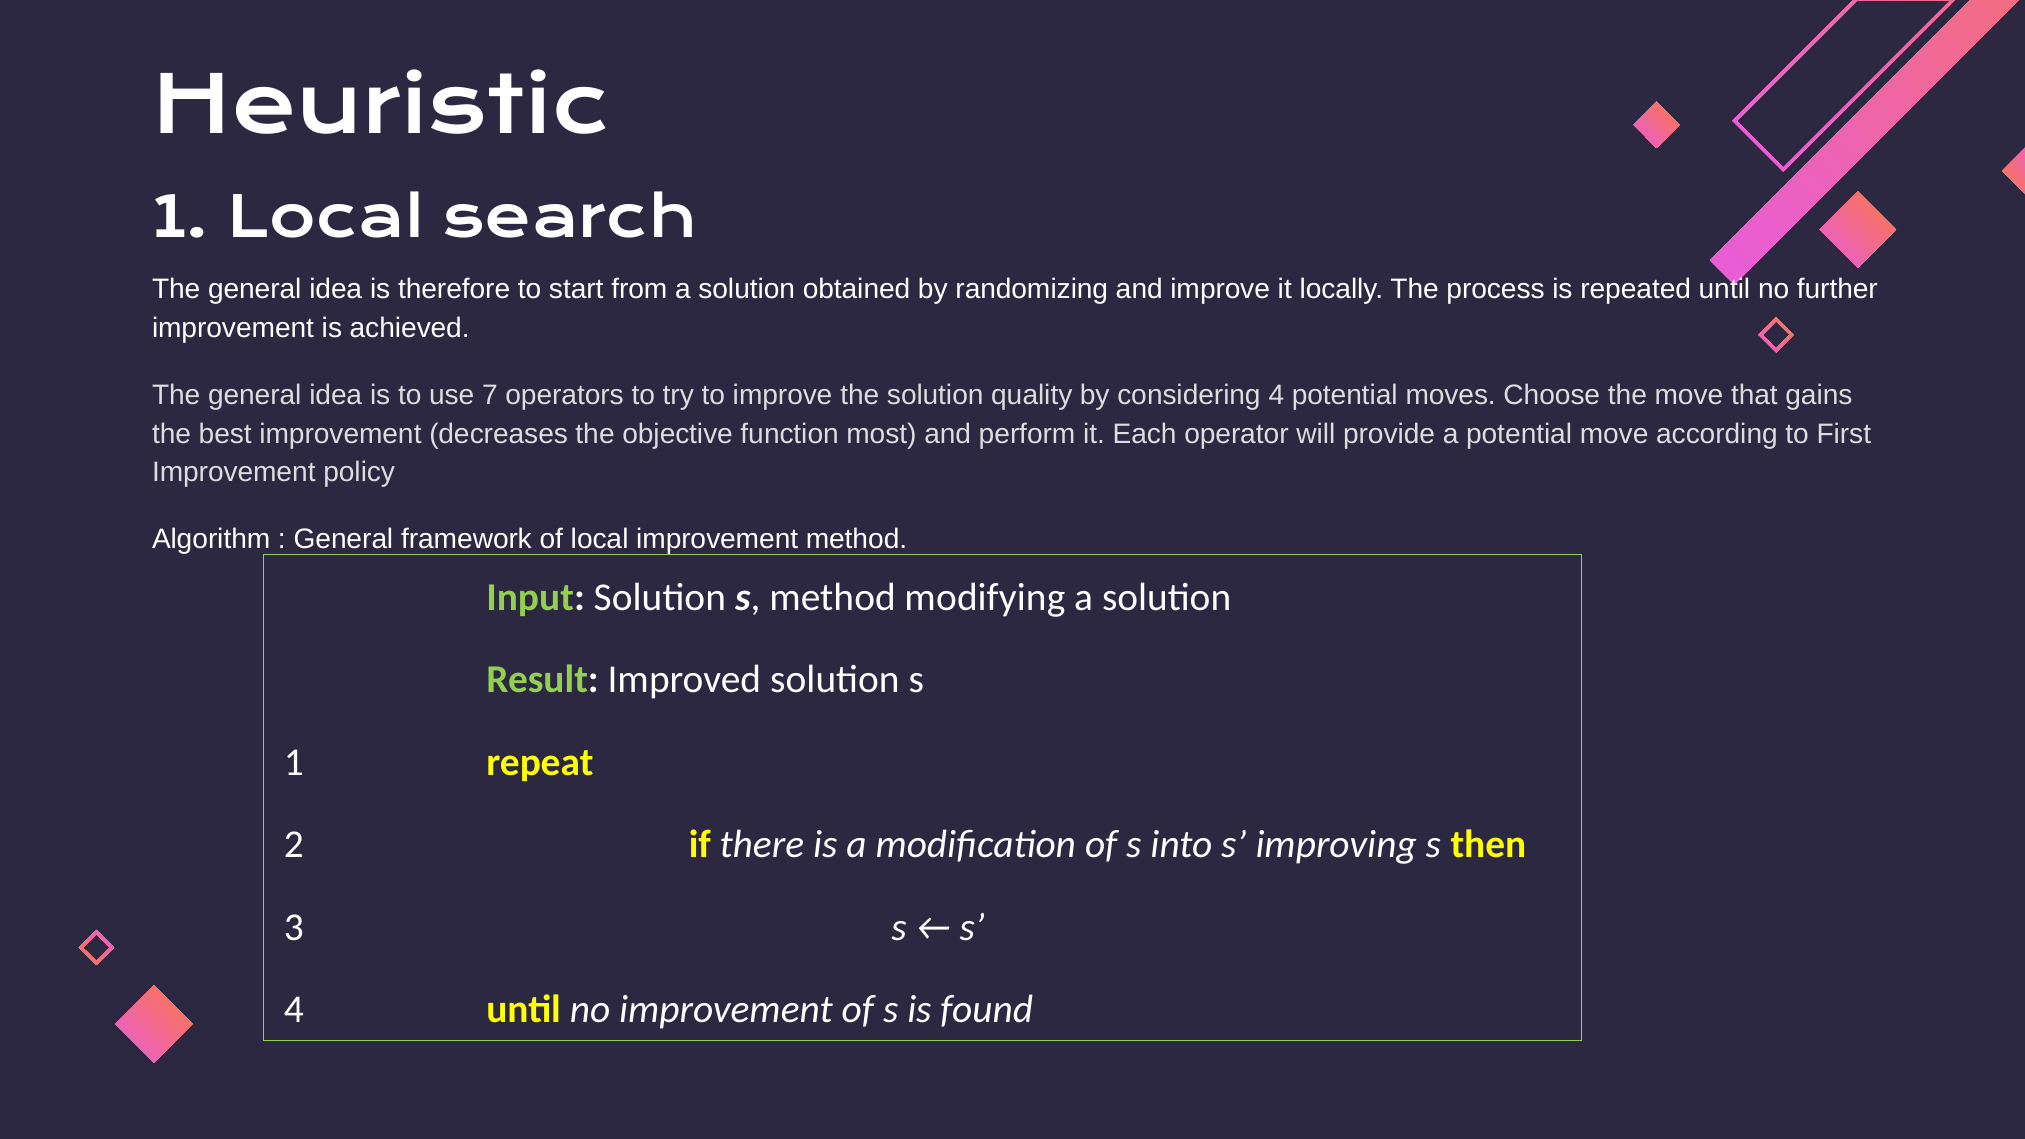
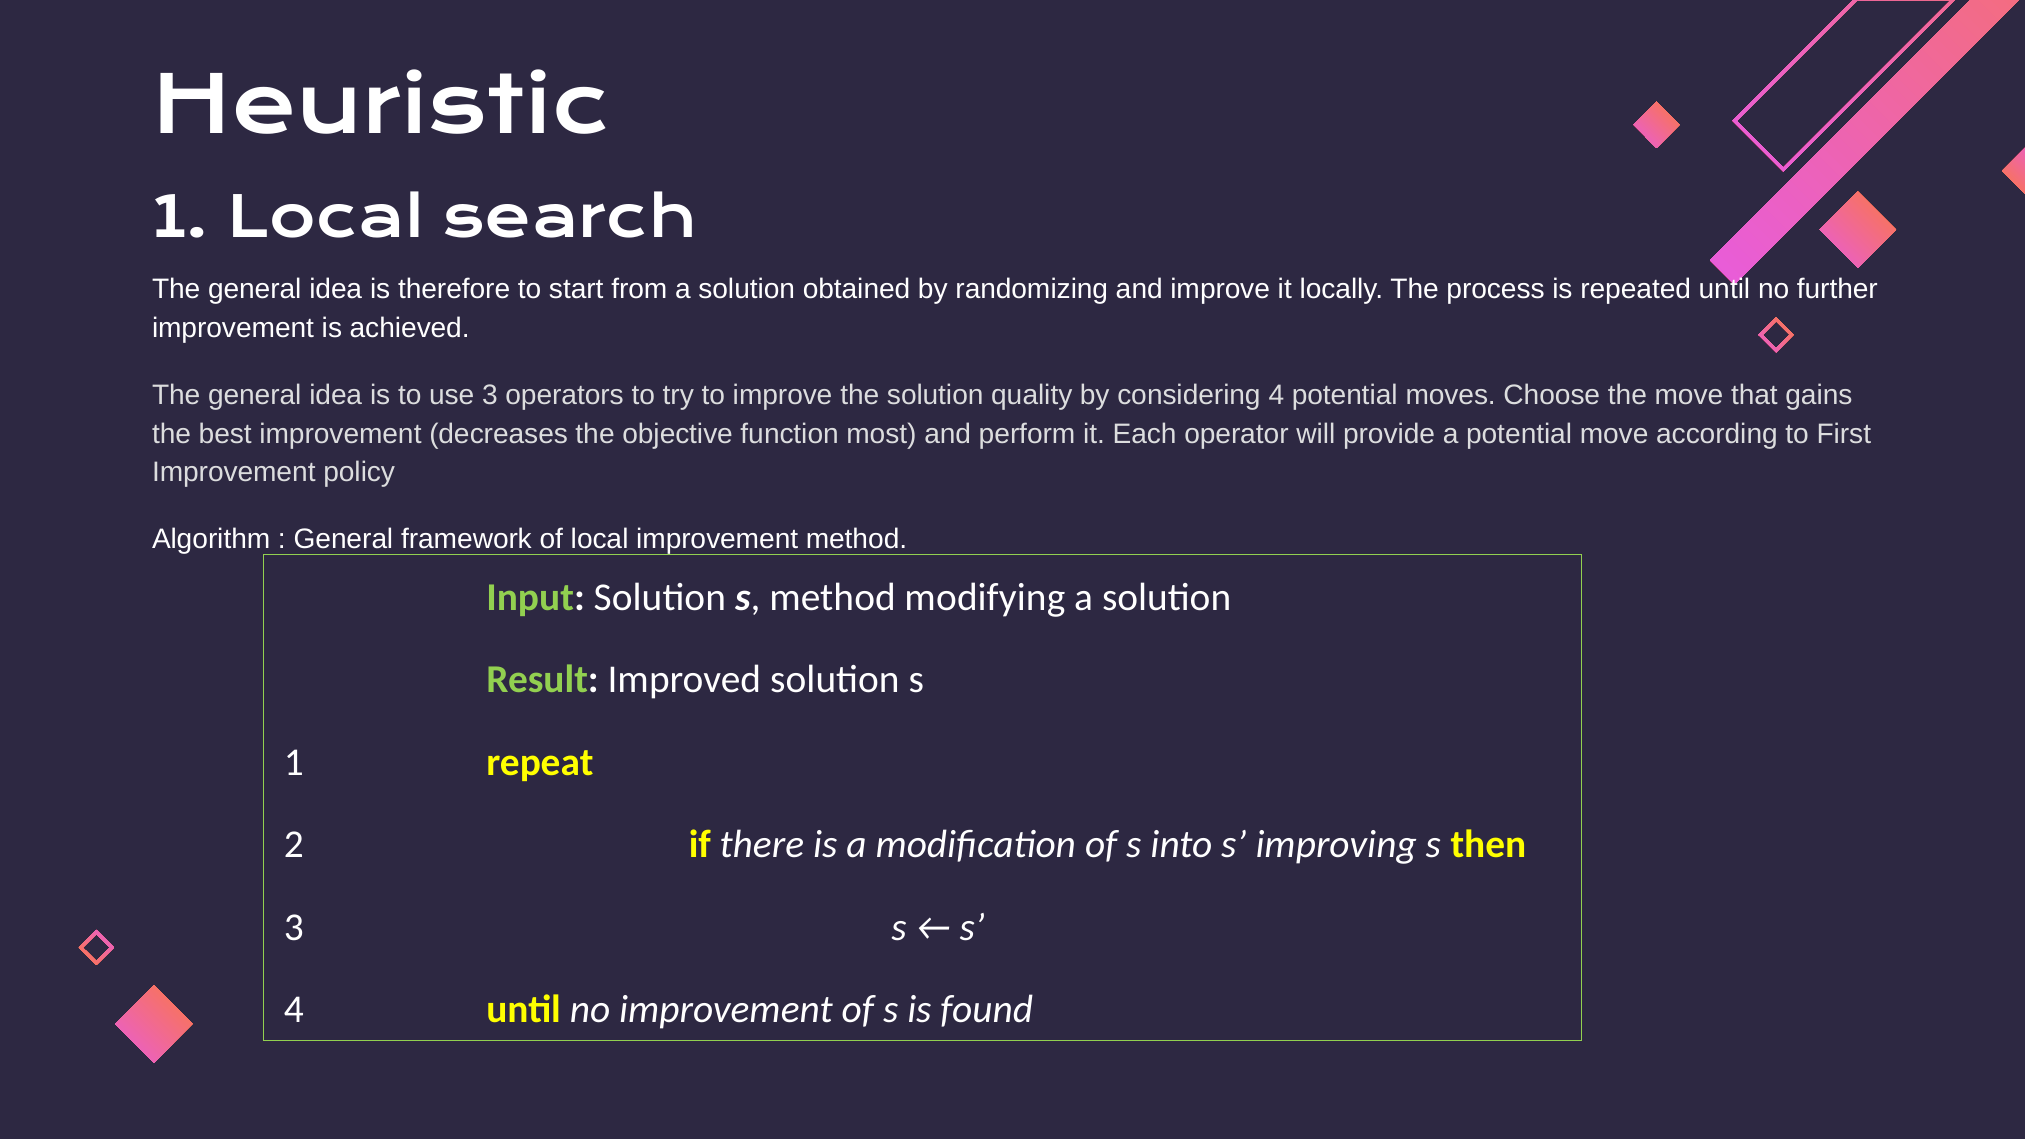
use 7: 7 -> 3 (490, 395)
